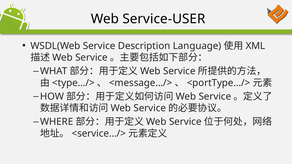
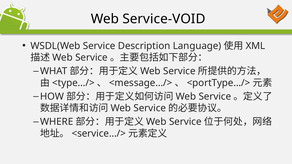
Service-USER: Service-USER -> Service-VOID (164, 19)
